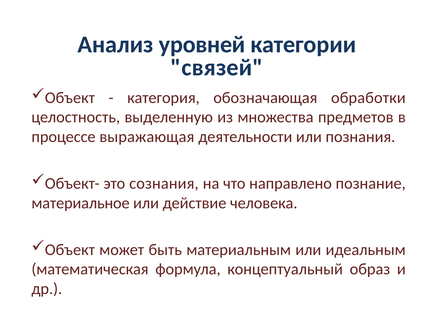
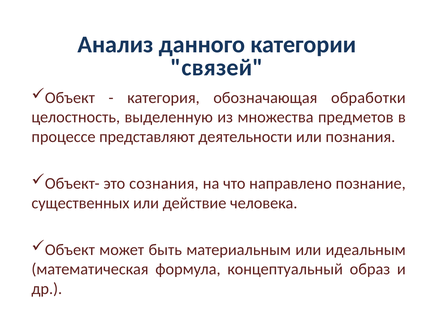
уровней: уровней -> данного (202, 45)
выражающая: выражающая -> представляют (147, 137)
материальное: материальное -> существенных (80, 203)
